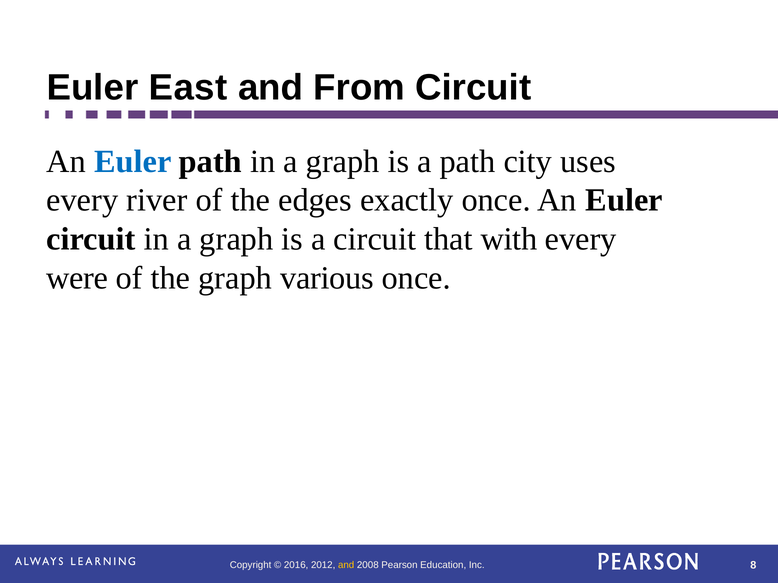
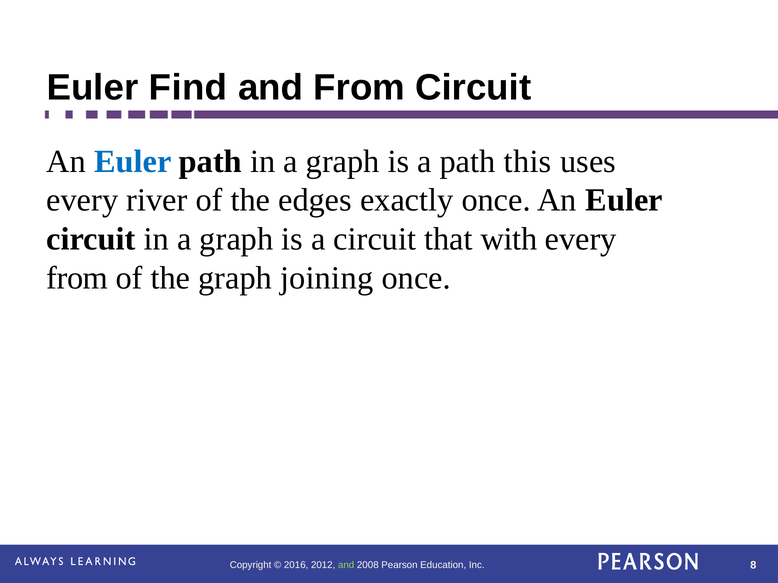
East: East -> Find (188, 88)
city: city -> this (528, 162)
were: were -> from (77, 278)
various: various -> joining (327, 278)
and colour: yellow -> light green (346, 566)
